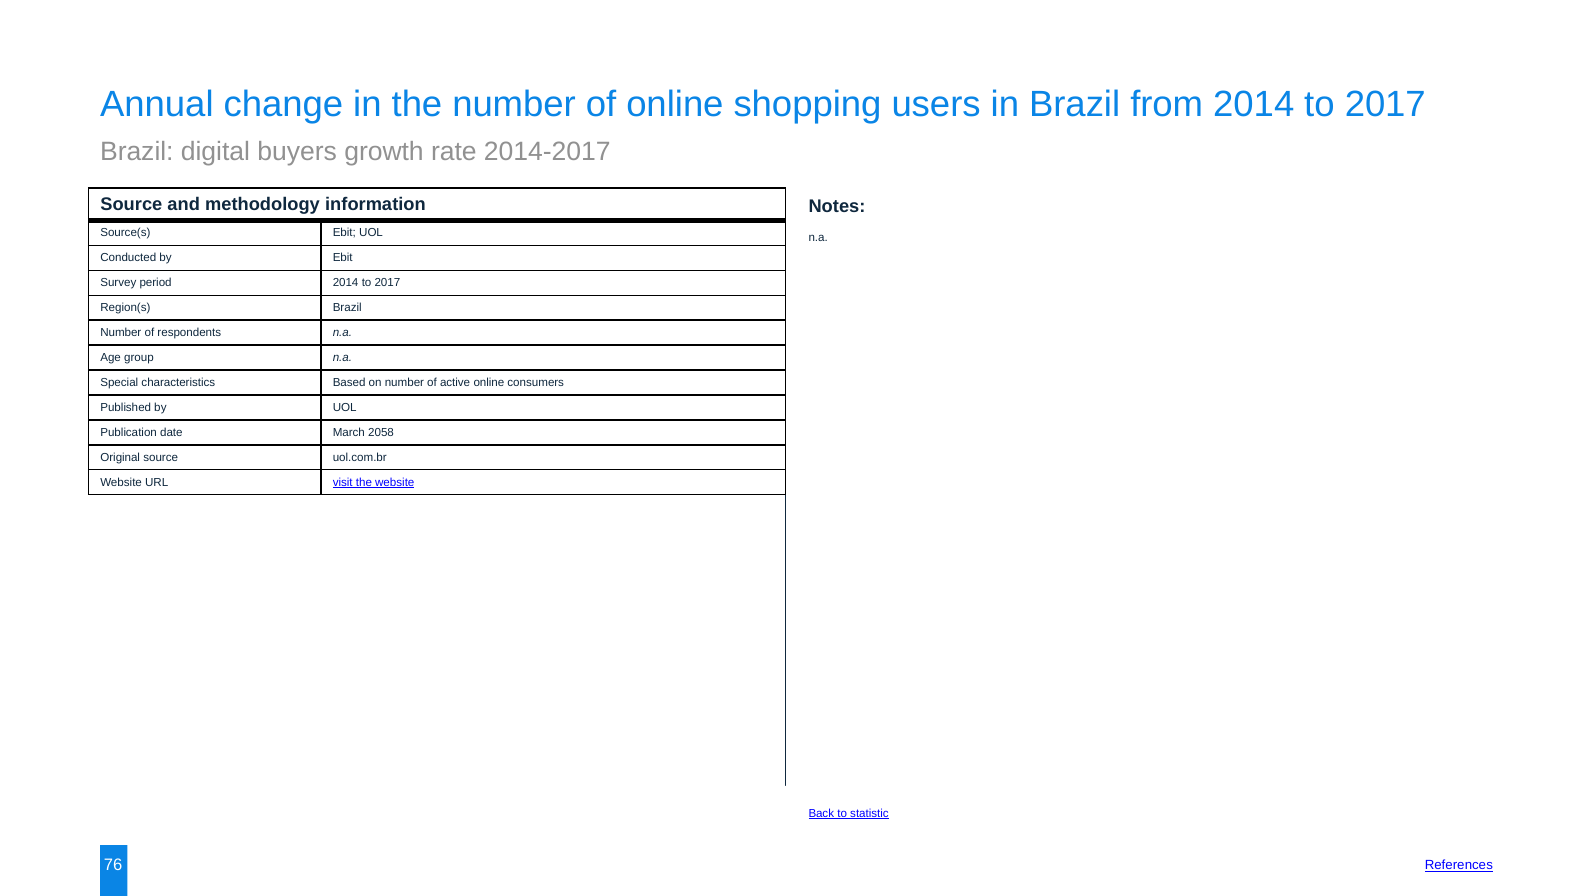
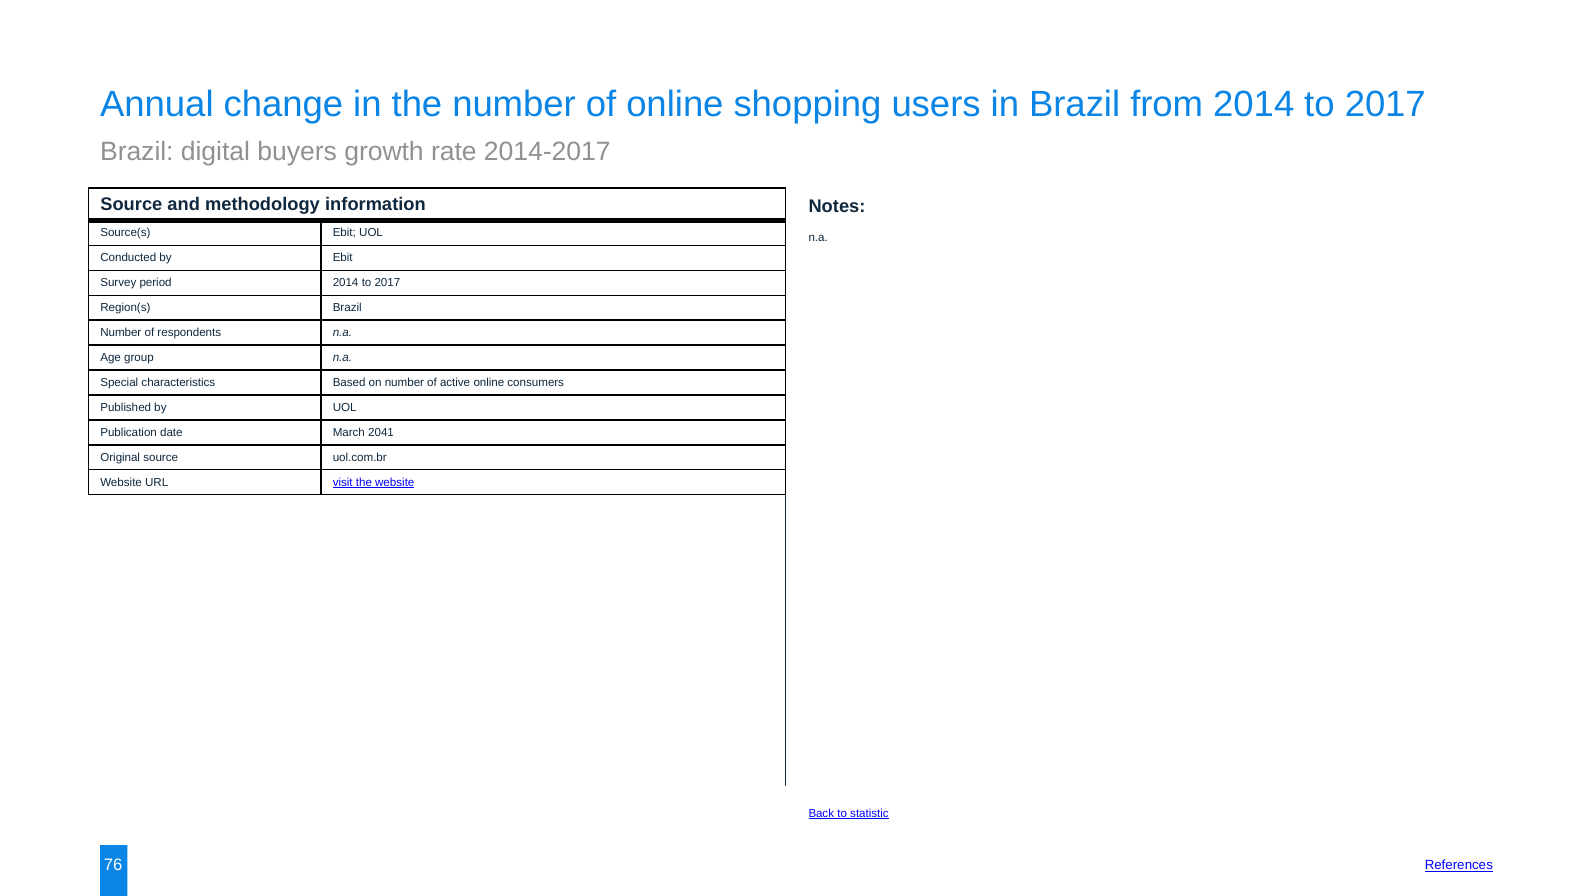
2058: 2058 -> 2041 (381, 433)
